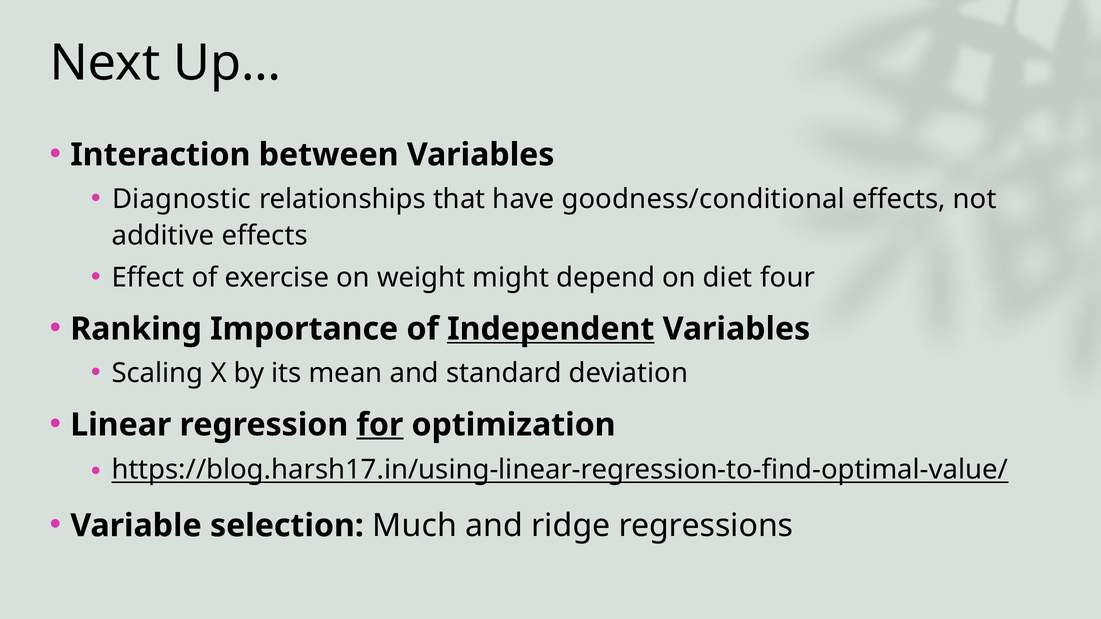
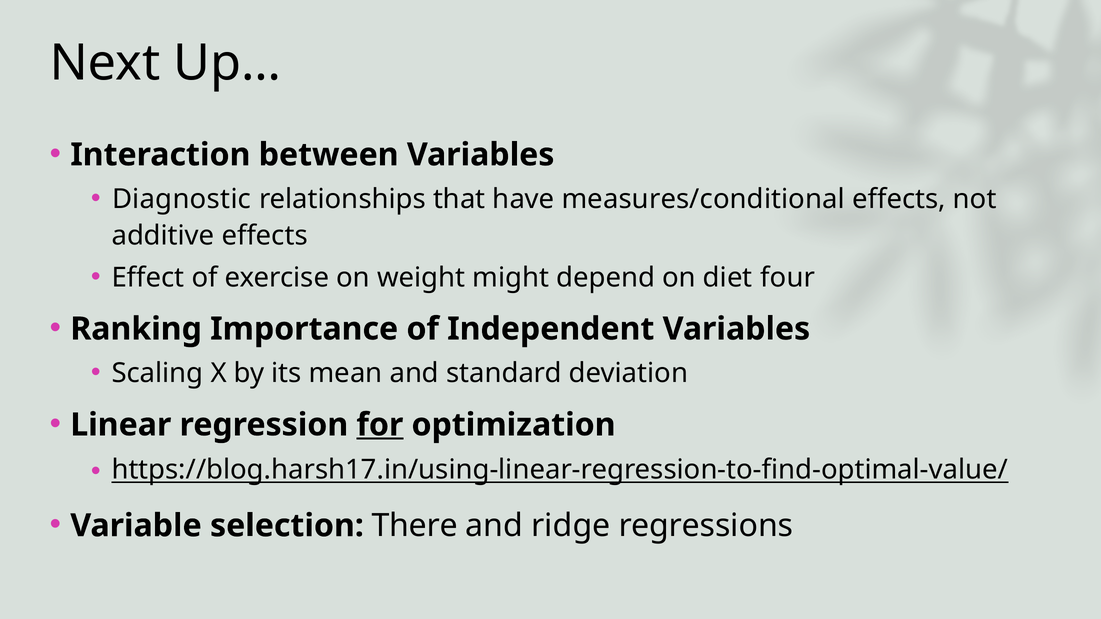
goodness/conditional: goodness/conditional -> measures/conditional (703, 199)
Independent underline: present -> none (551, 329)
Much: Much -> There (415, 526)
